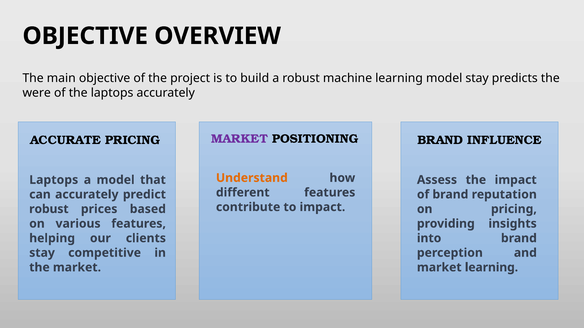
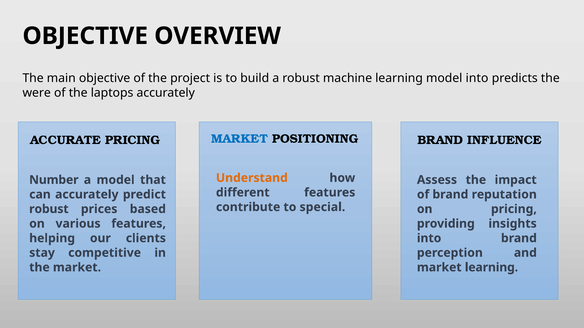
model stay: stay -> into (477, 78)
MARKET colour: purple -> blue (239, 139)
Laptops: Laptops -> Number (54, 180)
to impact: impact -> special (322, 207)
